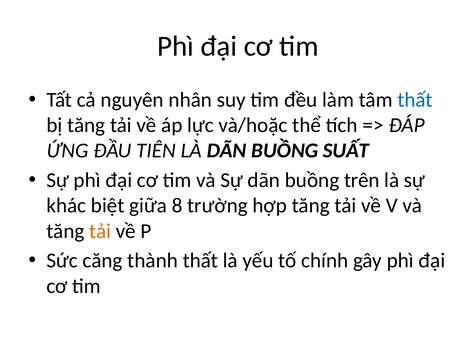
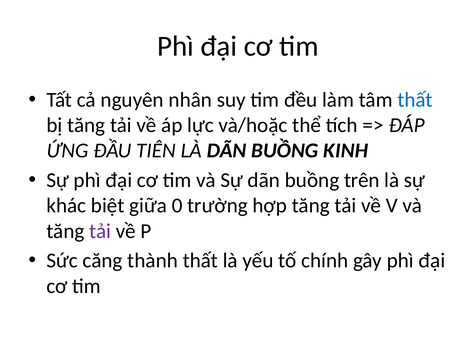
SUẤT: SUẤT -> KINH (346, 151)
8: 8 -> 0 (177, 206)
tải colour: orange -> purple (100, 231)
